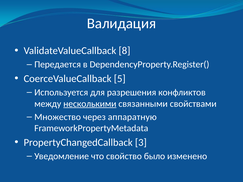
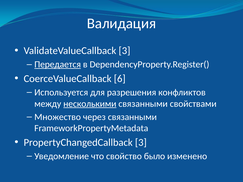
ValidateValueCallback 8: 8 -> 3 (124, 51)
Передается underline: none -> present (58, 65)
5: 5 -> 6 (120, 79)
через аппаратную: аппаратную -> связанными (132, 117)
